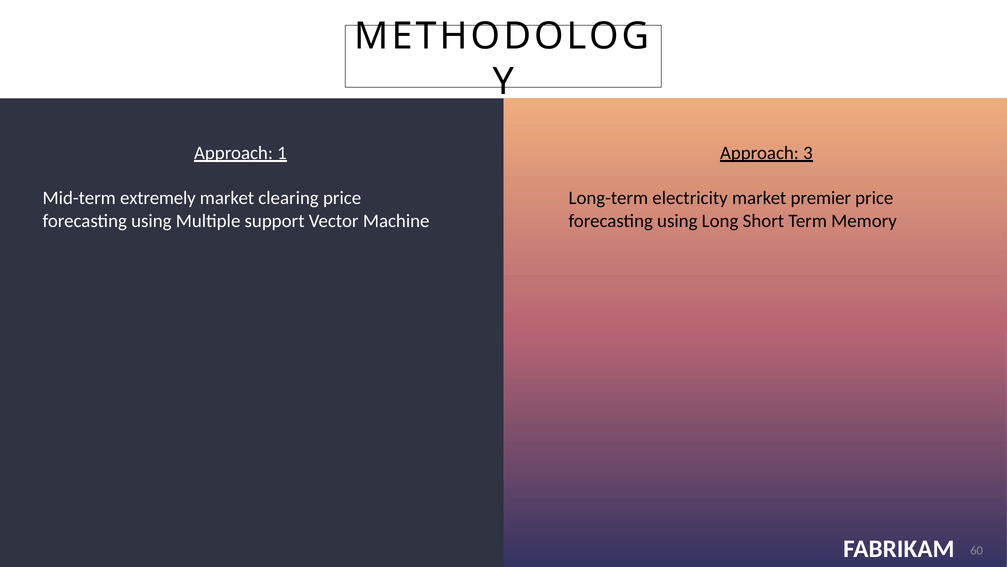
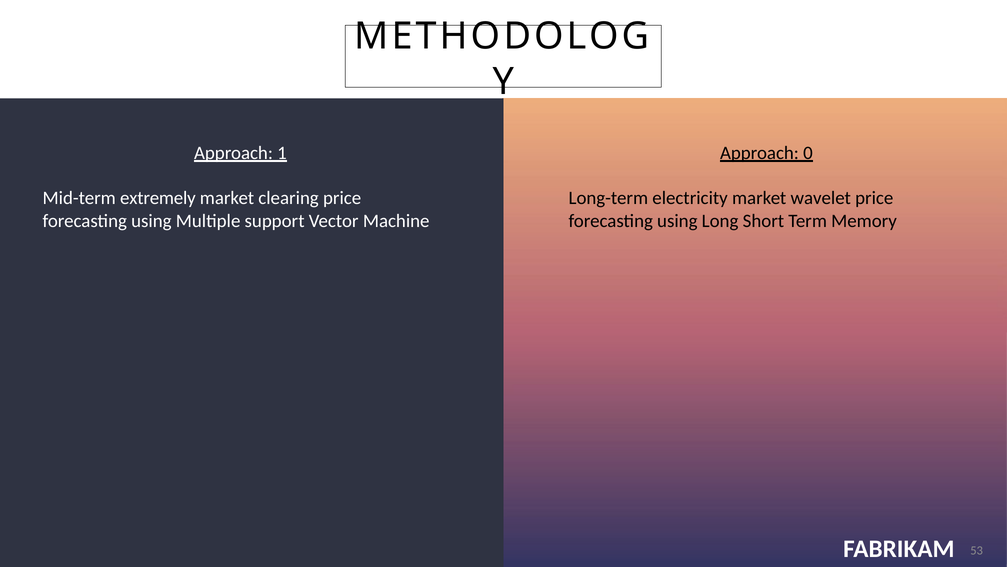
3: 3 -> 0 (808, 153)
premier: premier -> wavelet (821, 198)
60: 60 -> 53 (977, 550)
